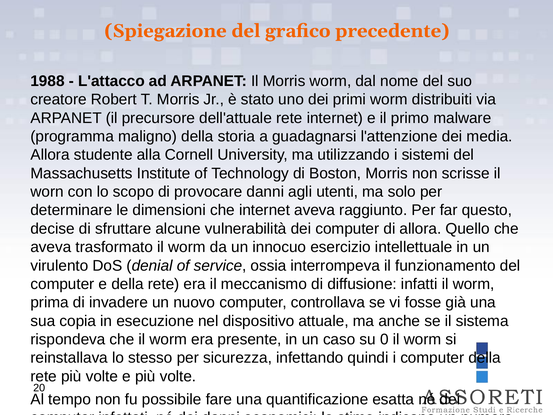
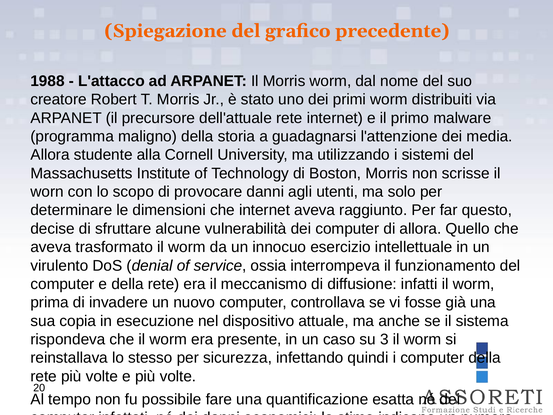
0: 0 -> 3 (384, 339)
